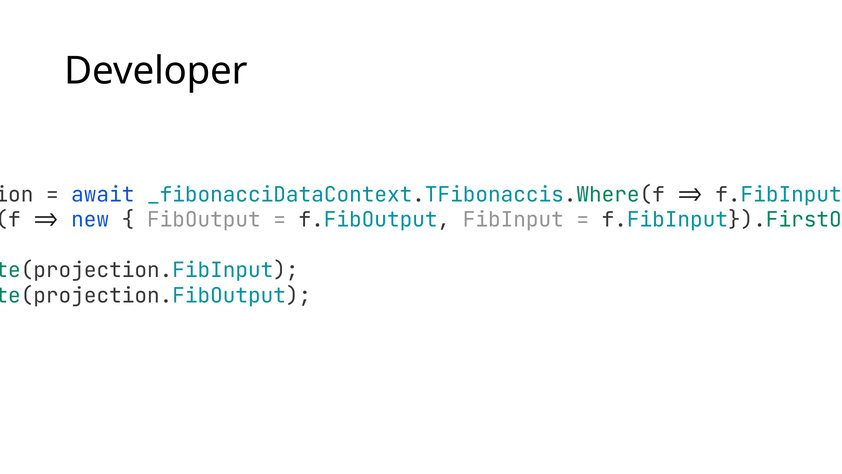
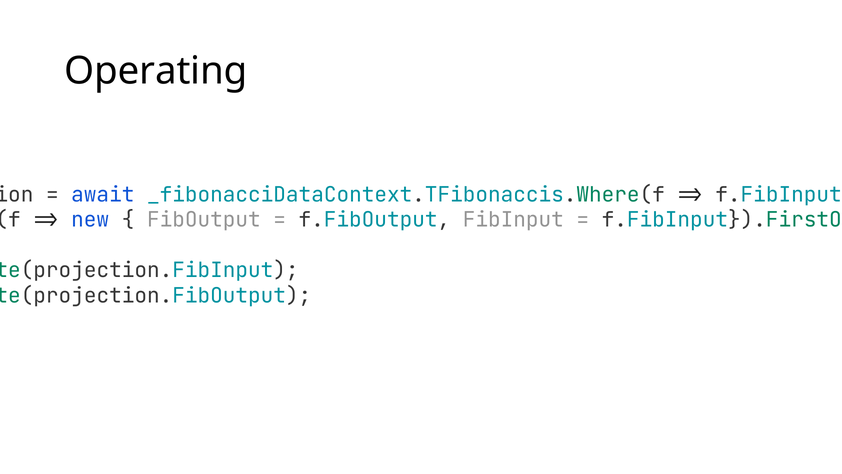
Developer: Developer -> Operating (156, 71)
